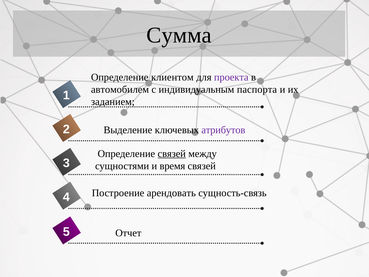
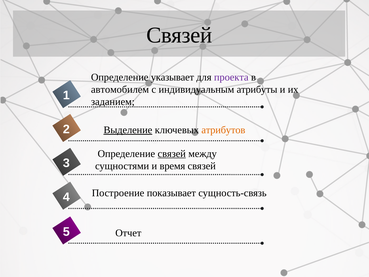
Сумма: Сумма -> Связей (179, 35)
клиентом: клиентом -> указывает (172, 77)
паспорта: паспорта -> атрибуты (257, 89)
Выделение underline: none -> present (128, 130)
атрибутов colour: purple -> orange (223, 130)
арендовать: арендовать -> показывает (171, 193)
